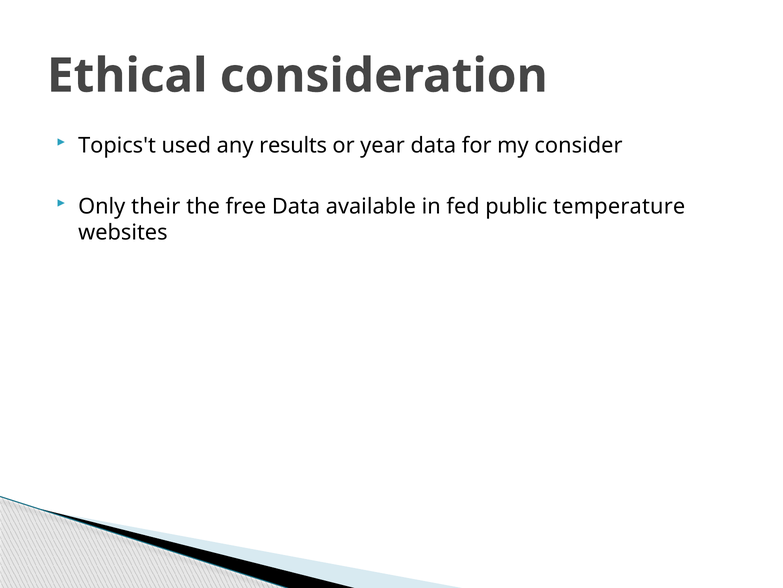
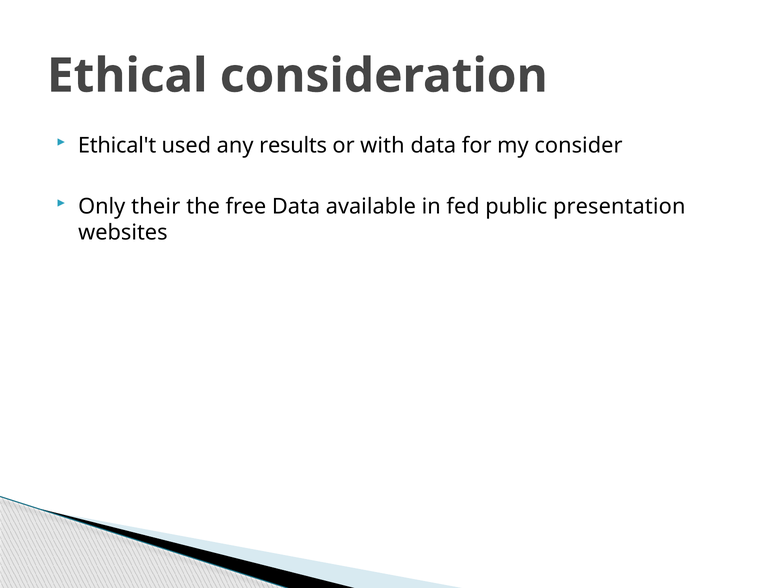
Topics't: Topics't -> Ethical't (117, 145)
year: year -> with (382, 145)
temperature: temperature -> presentation (619, 206)
